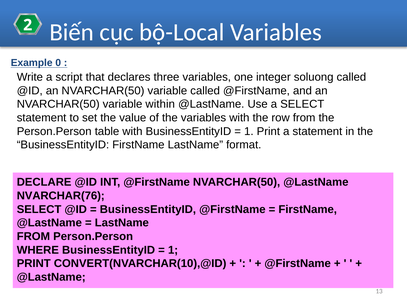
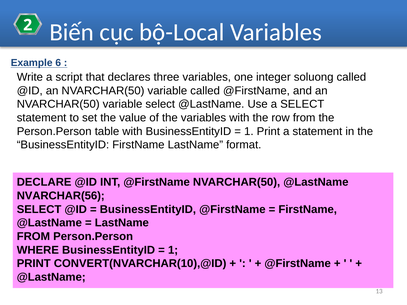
0: 0 -> 6 (58, 63)
variable within: within -> select (160, 104)
NVARCHAR(76: NVARCHAR(76 -> NVARCHAR(56 (61, 196)
